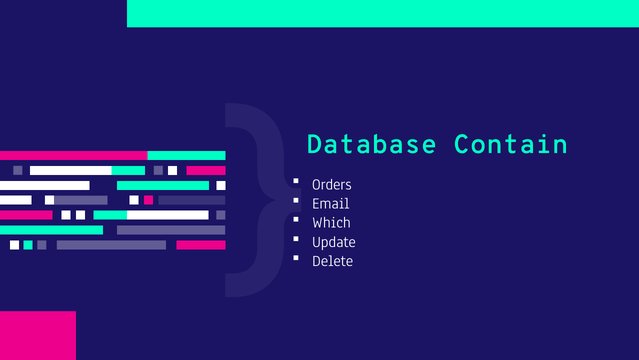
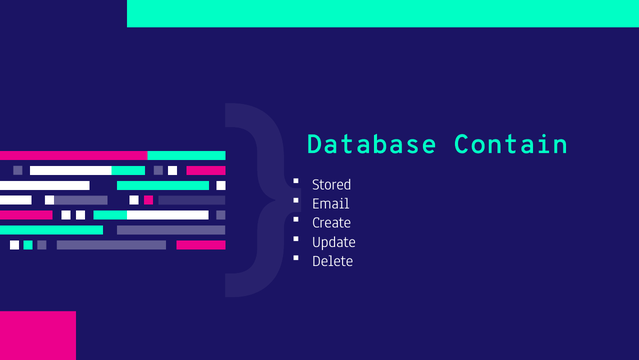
Orders: Orders -> Stored (332, 184)
Which: Which -> Create (332, 222)
